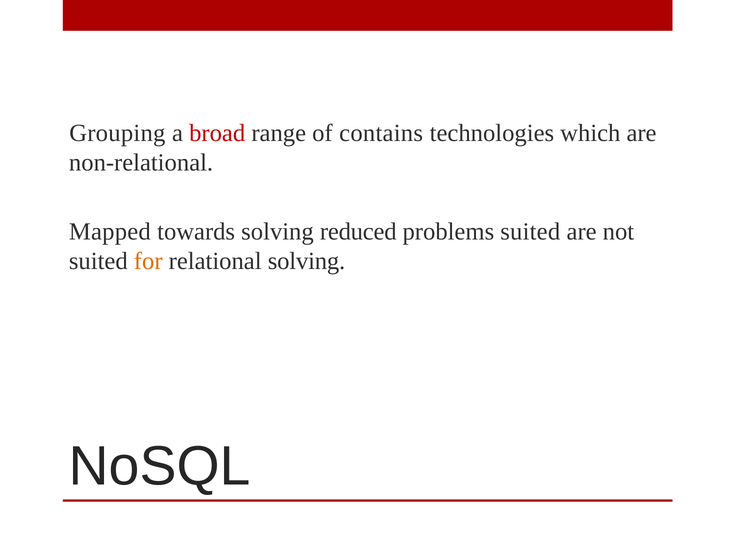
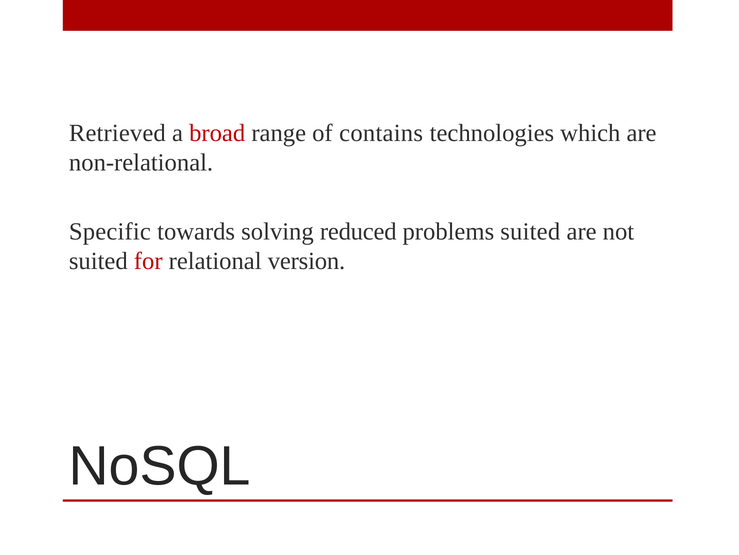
Grouping: Grouping -> Retrieved (117, 133)
Mapped: Mapped -> Specific (110, 231)
for colour: orange -> red (148, 261)
relational solving: solving -> version (307, 261)
